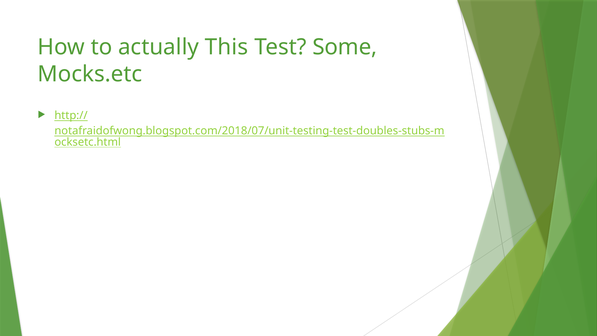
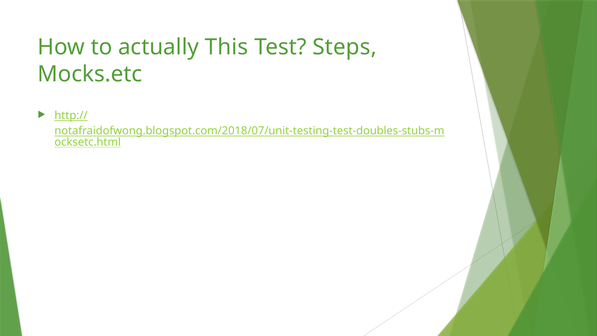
Some: Some -> Steps (345, 47)
